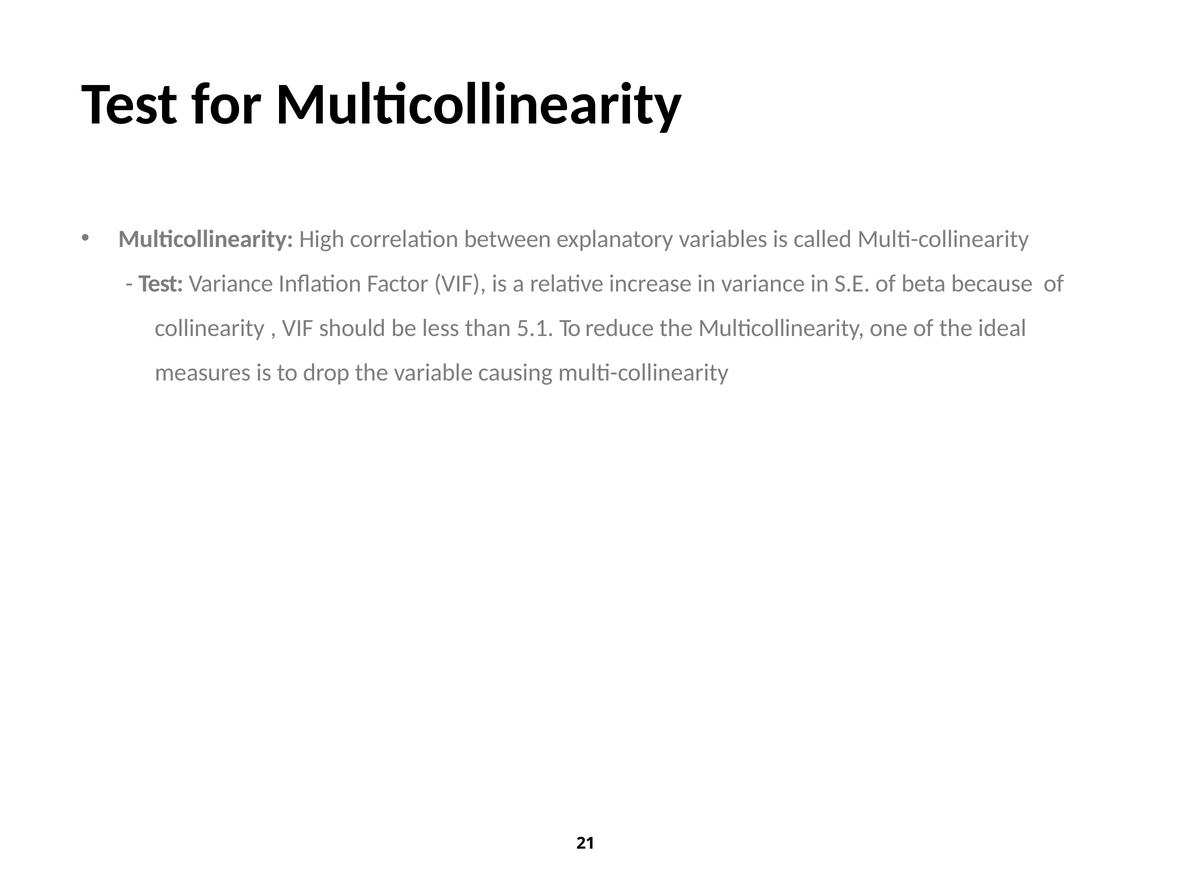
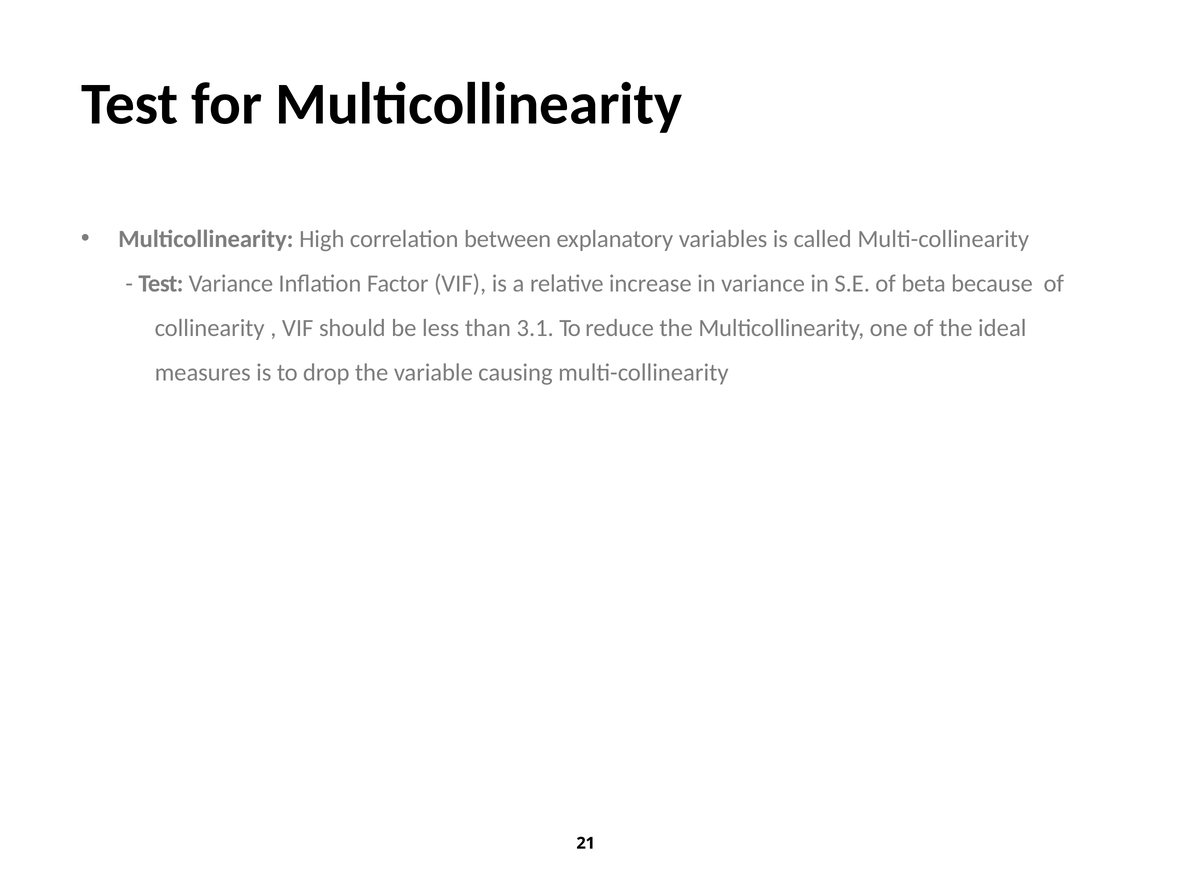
5.1: 5.1 -> 3.1 (535, 328)
